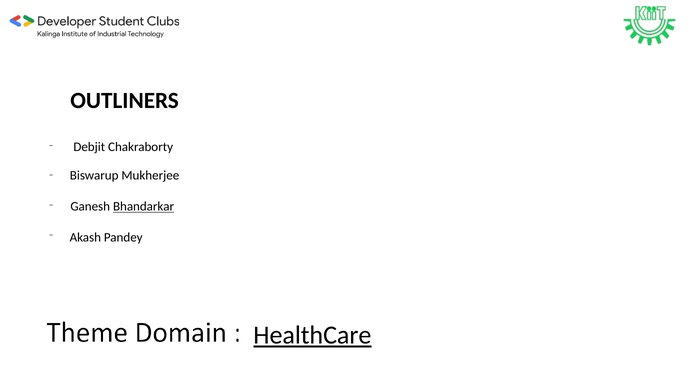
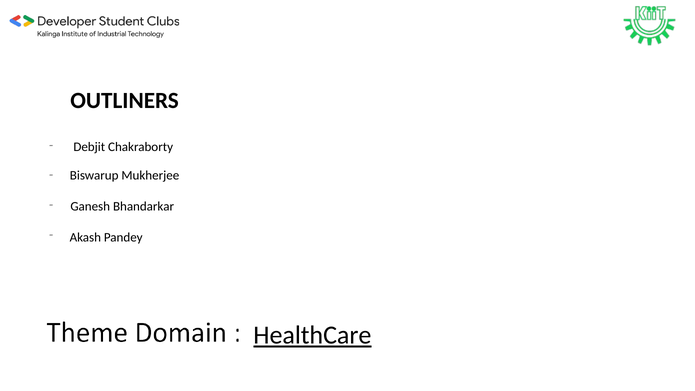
Bhandarkar underline: present -> none (144, 207)
